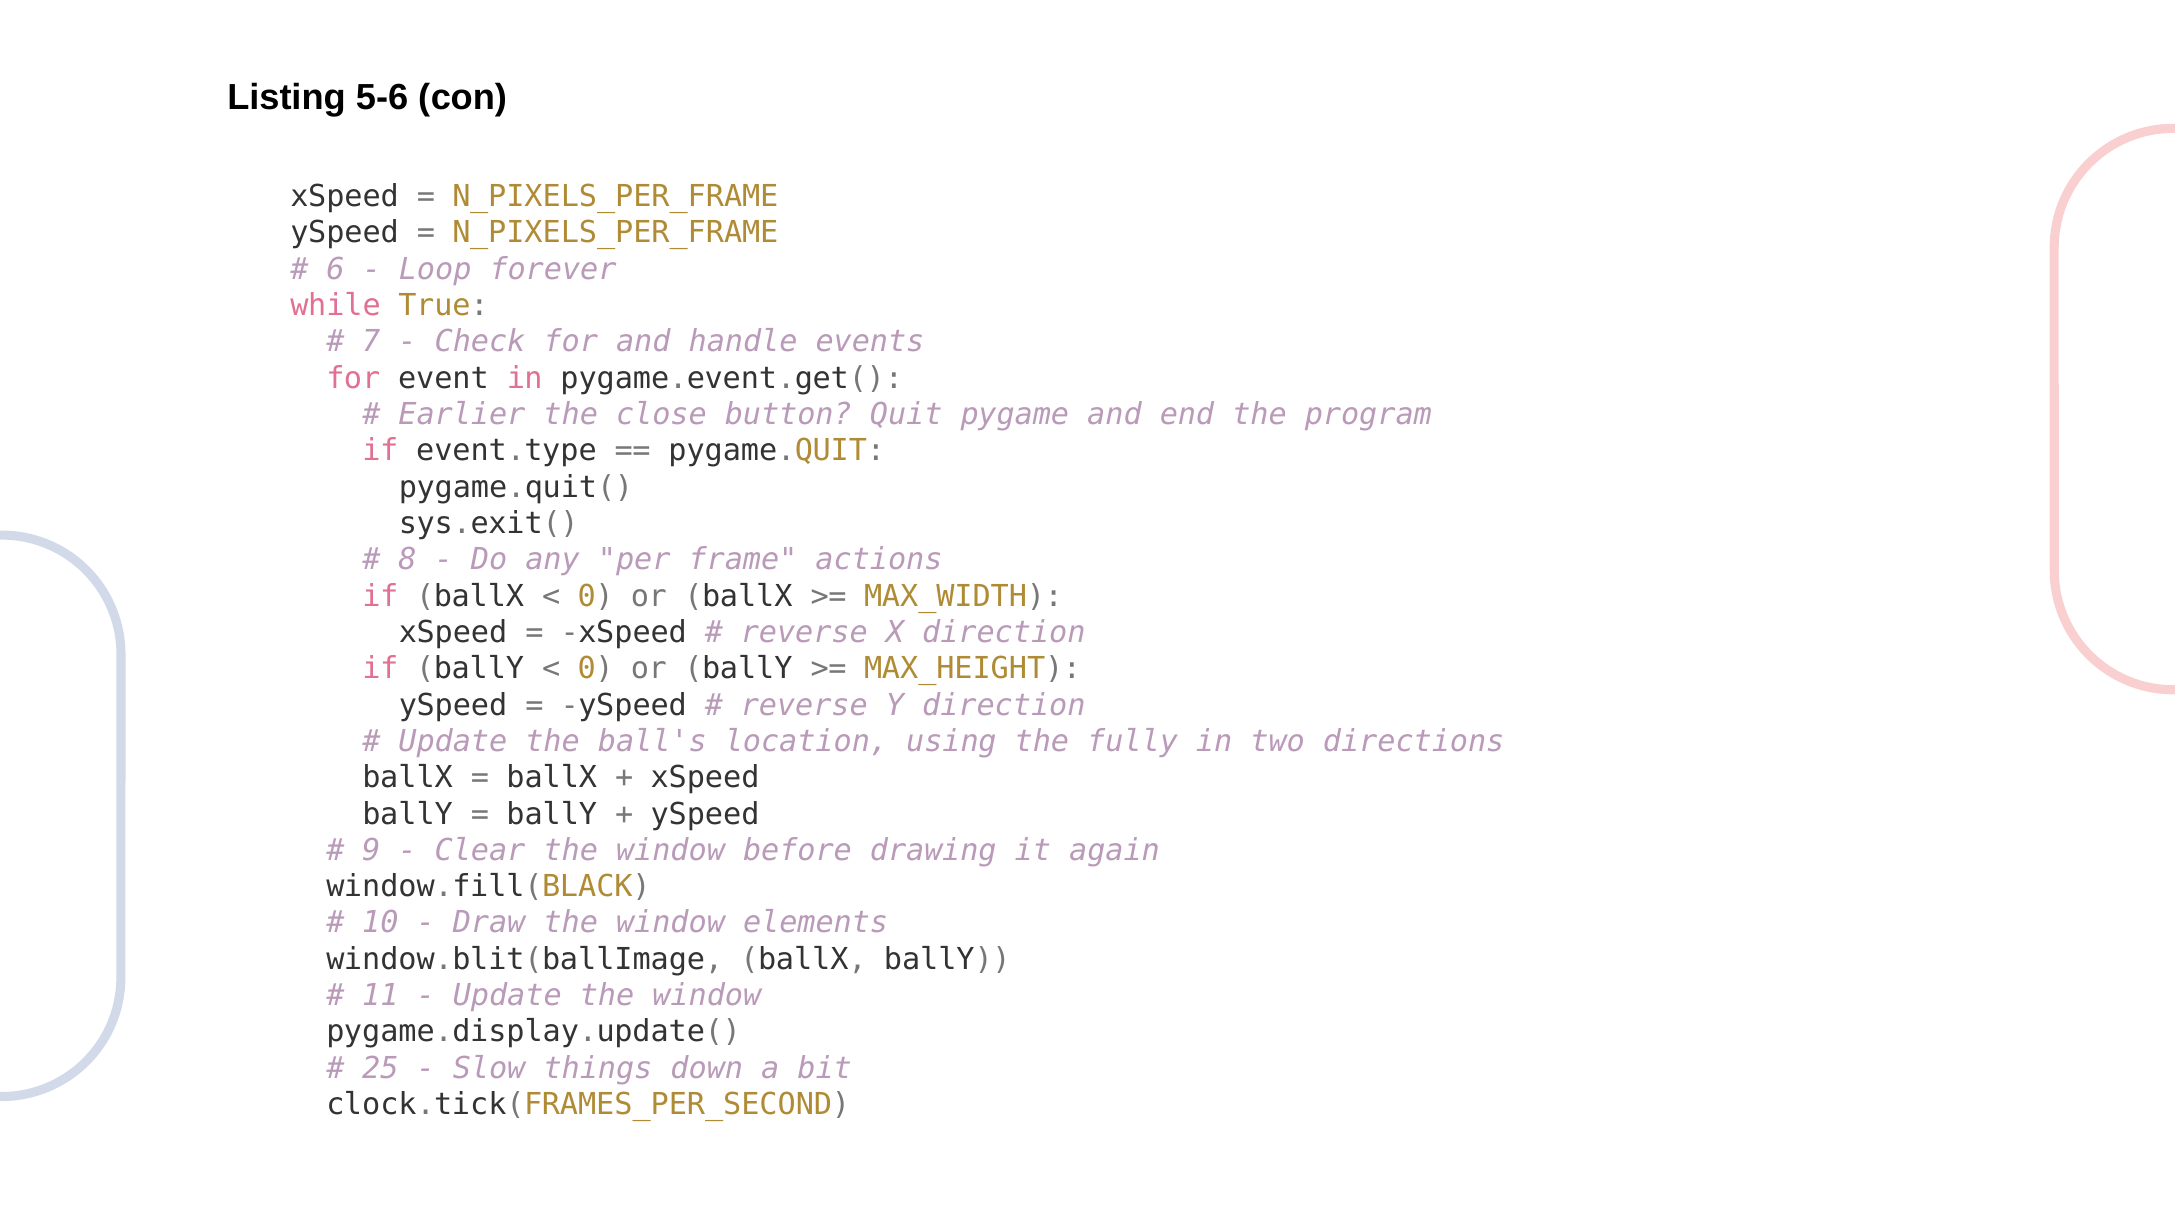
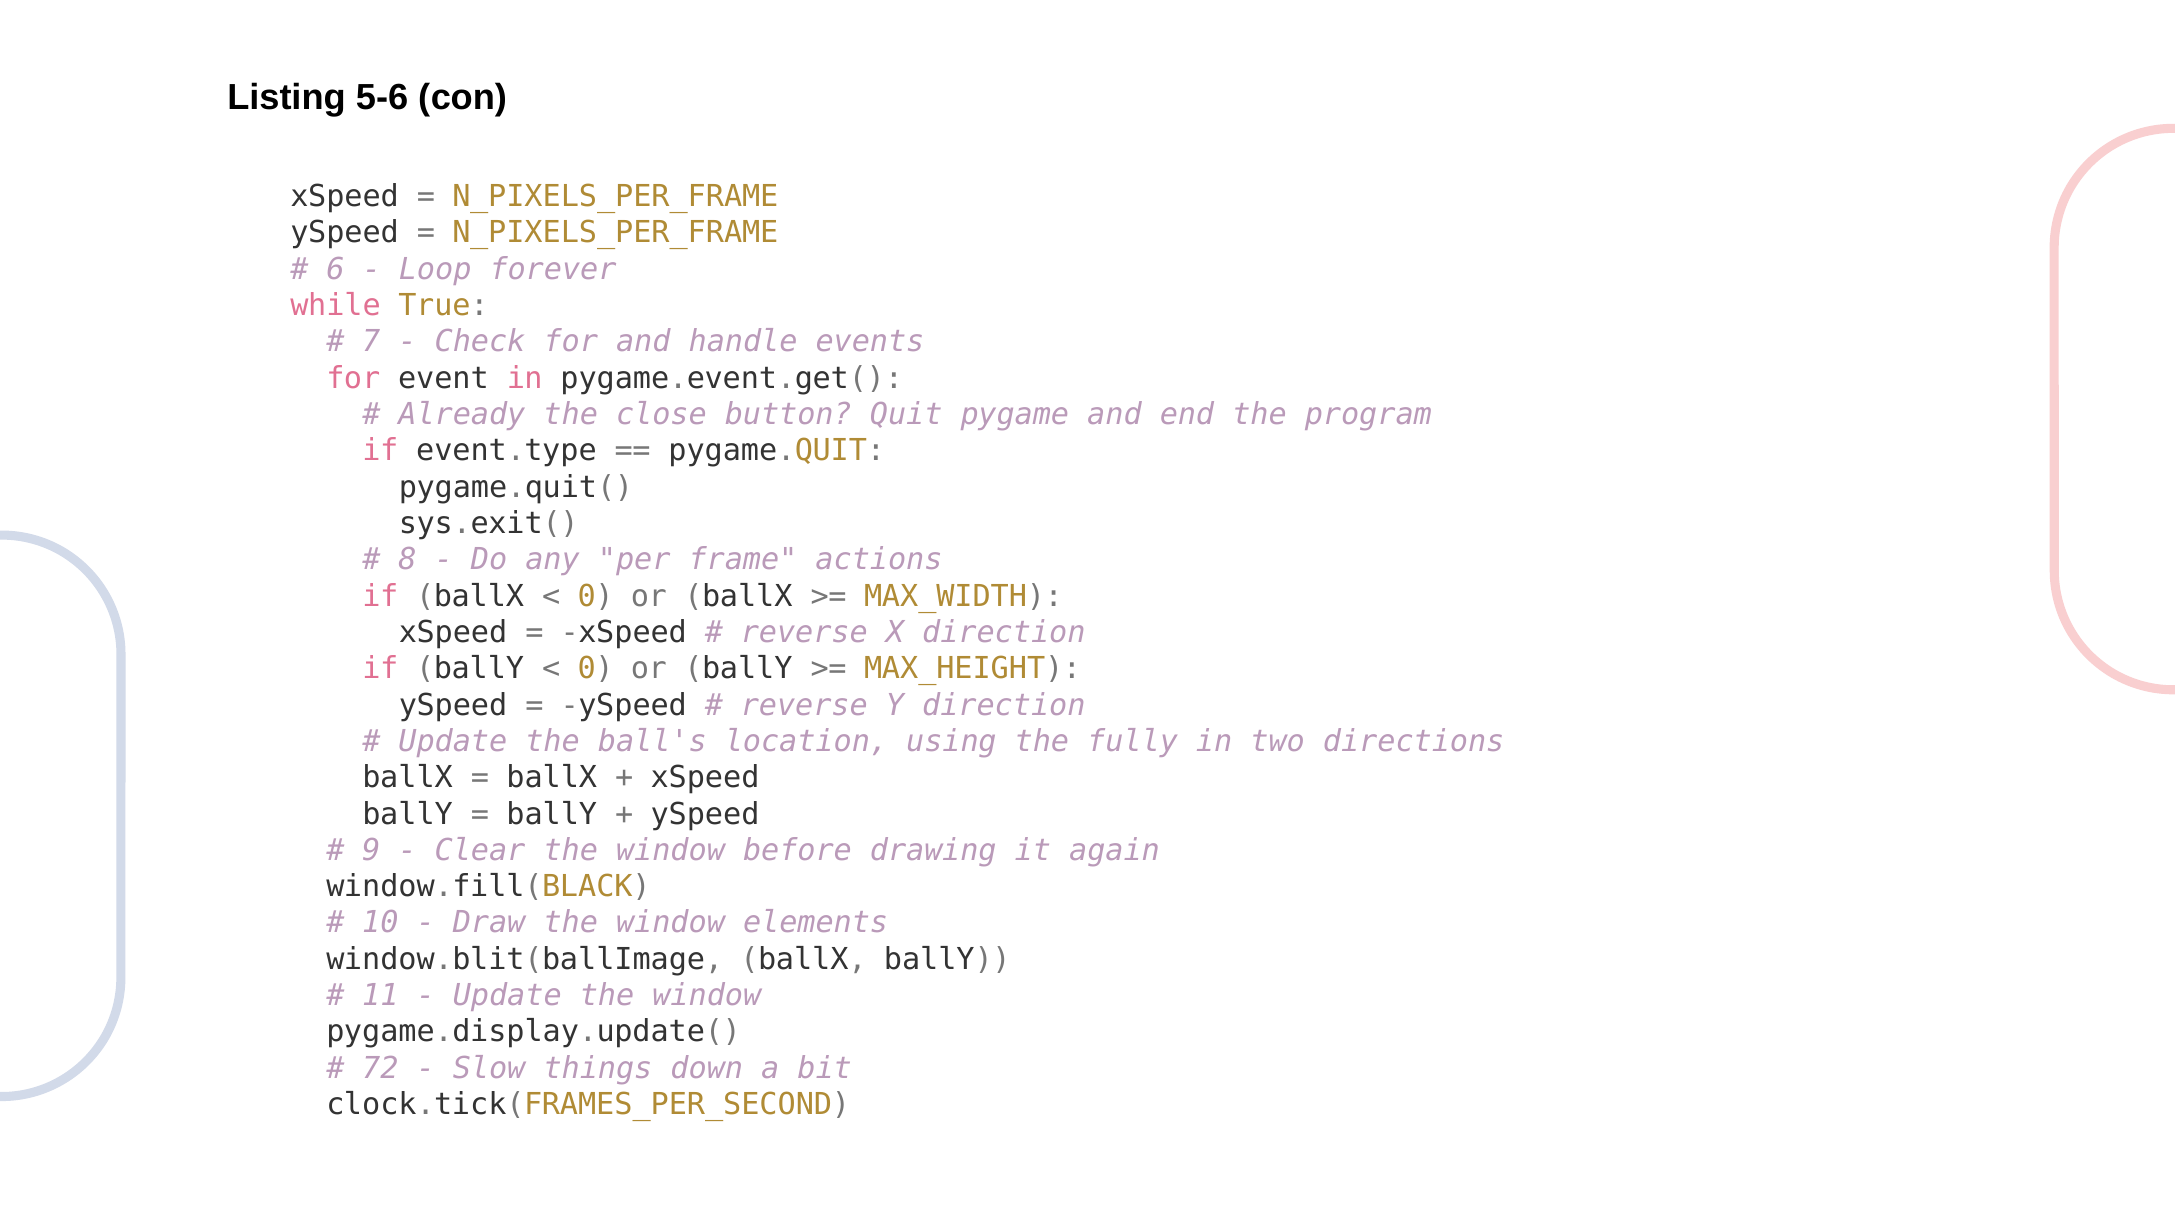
Earlier: Earlier -> Already (462, 414)
25: 25 -> 72 (380, 1068)
